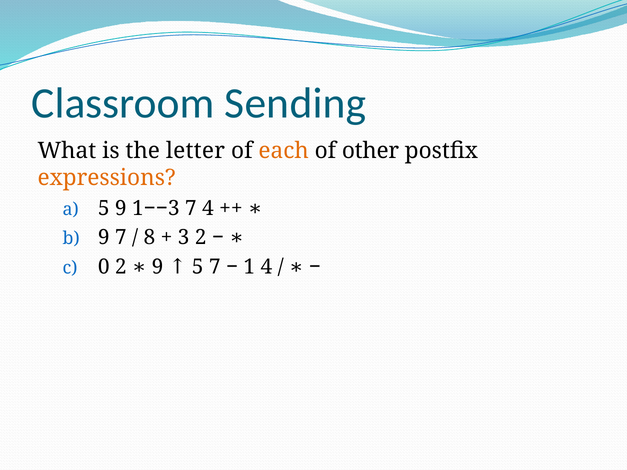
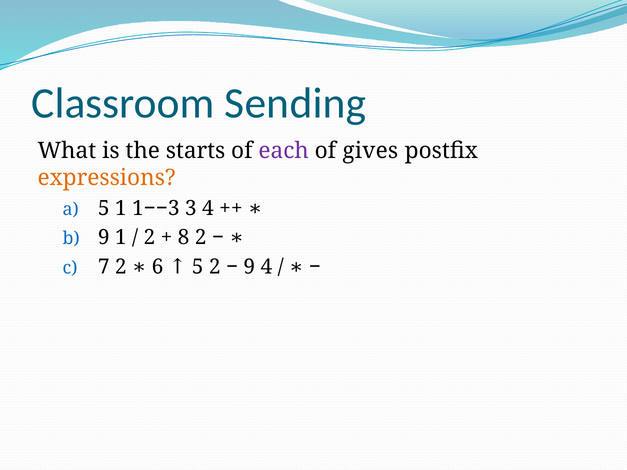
letter: letter -> starts (196, 151)
each colour: orange -> purple (284, 151)
other: other -> gives (370, 151)
5 9: 9 -> 1 (121, 208)
1−−3 7: 7 -> 3 (191, 208)
9 7: 7 -> 1 (121, 238)
8: 8 -> 2 (149, 238)
3: 3 -> 8 (184, 238)
0: 0 -> 7 (104, 267)
2 9: 9 -> 6 (158, 267)
5 7: 7 -> 2 (215, 267)
1: 1 -> 9 (249, 267)
